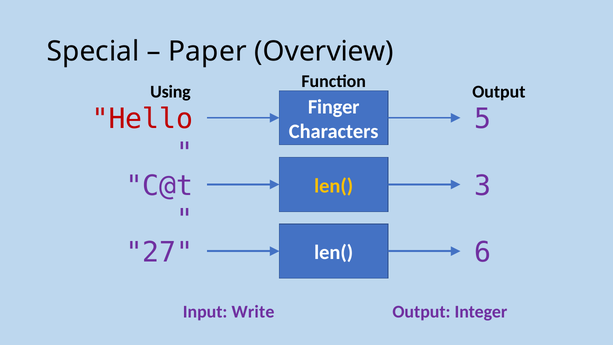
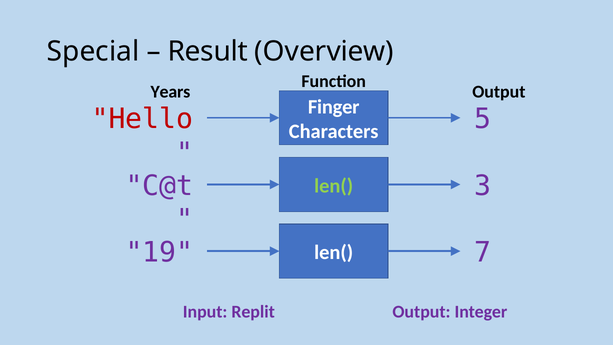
Paper: Paper -> Result (208, 51)
Using: Using -> Years (170, 92)
len( colour: yellow -> light green (334, 186)
27: 27 -> 19 (159, 252)
6: 6 -> 7 (483, 252)
Write: Write -> Replit (253, 311)
